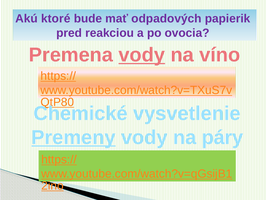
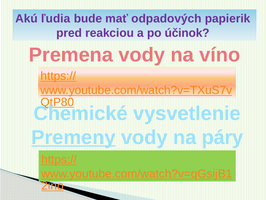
ktoré: ktoré -> ľudia (56, 19)
ovocia: ovocia -> účinok (187, 33)
vody underline: present -> none (142, 55)
